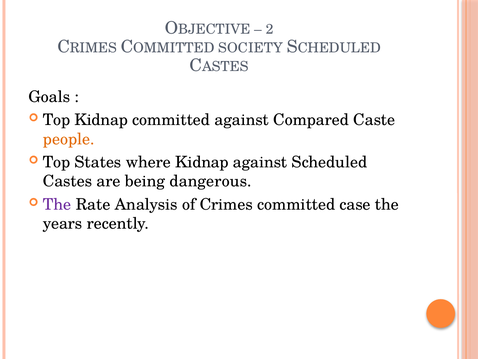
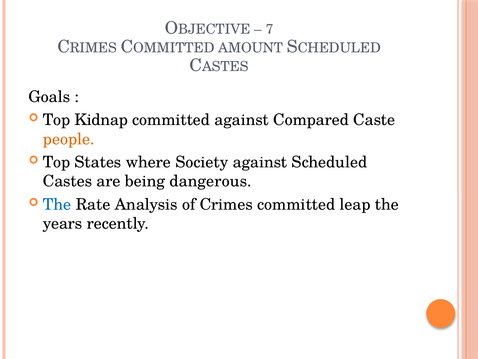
2: 2 -> 7 (270, 29)
SOCIETY: SOCIETY -> AMOUNT (251, 48)
where Kidnap: Kidnap -> Society (202, 162)
The colour: purple -> blue (57, 204)
case: case -> leap (355, 204)
